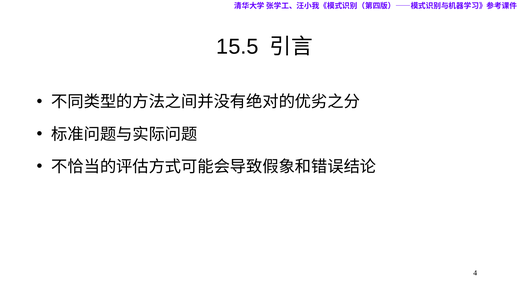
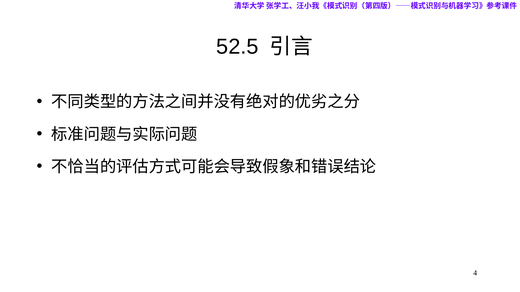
15.5: 15.5 -> 52.5 (237, 47)
